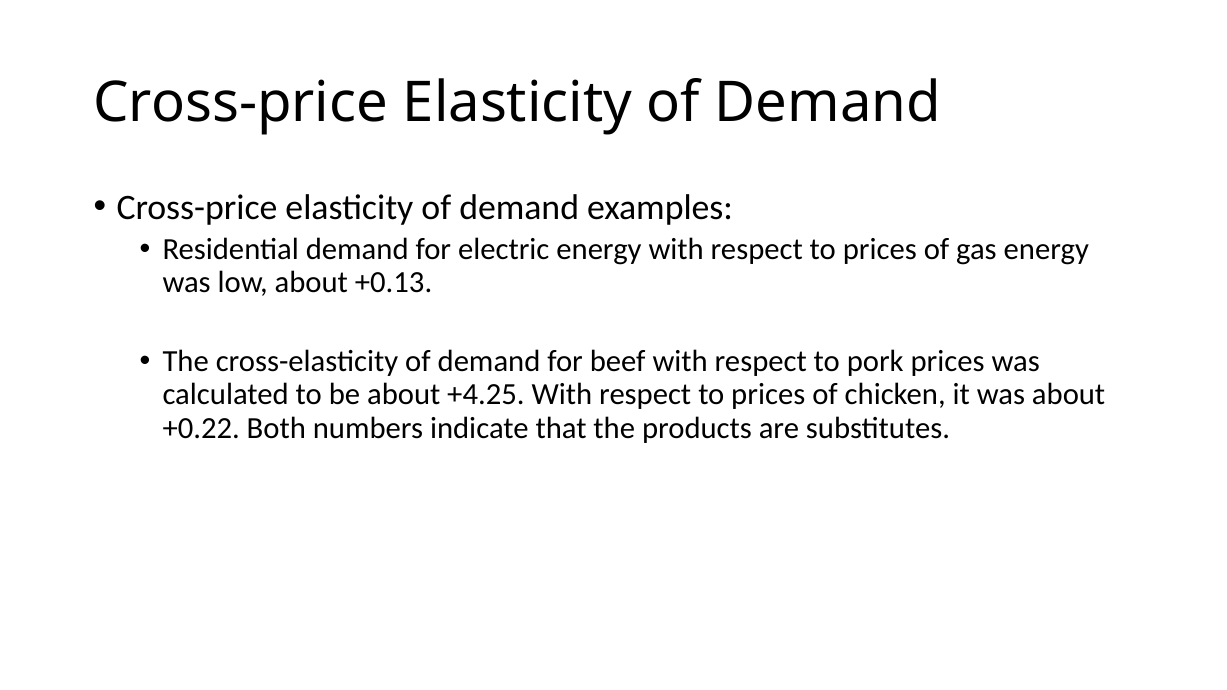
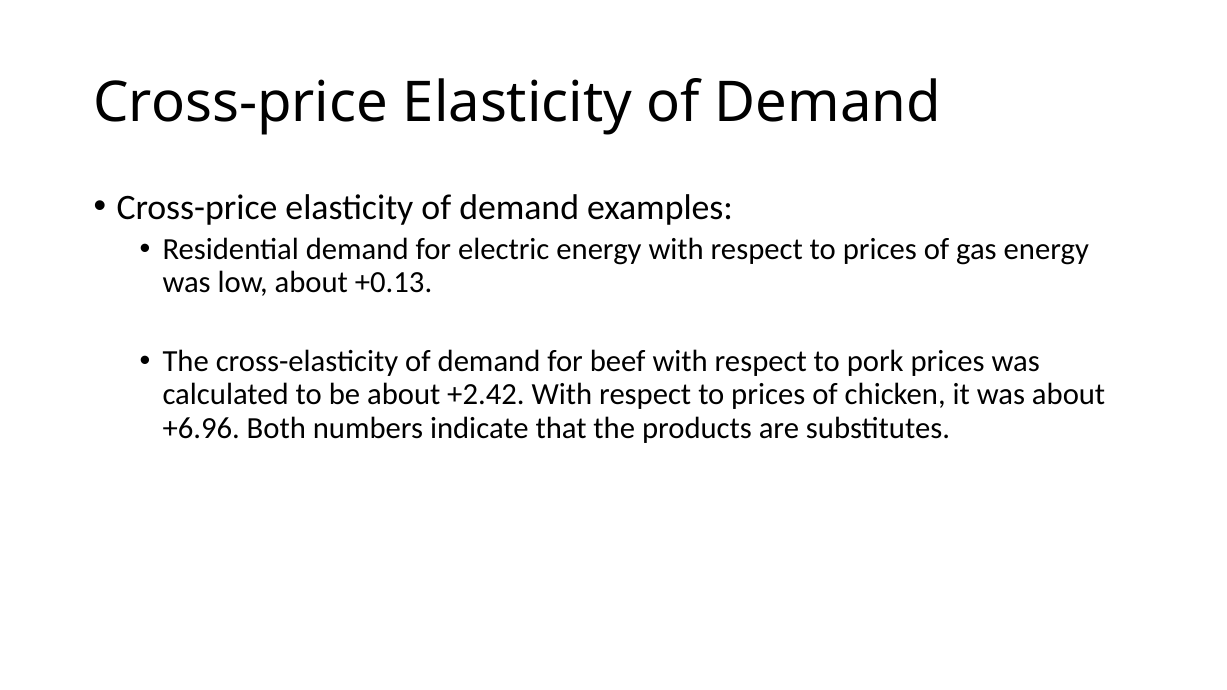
+4.25: +4.25 -> +2.42 (486, 395)
+0.22: +0.22 -> +6.96 (201, 428)
